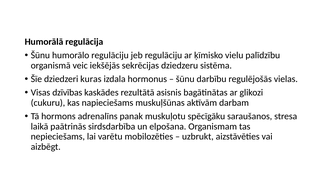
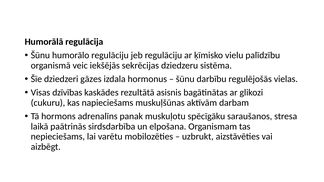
kuras: kuras -> gāzes (91, 79)
